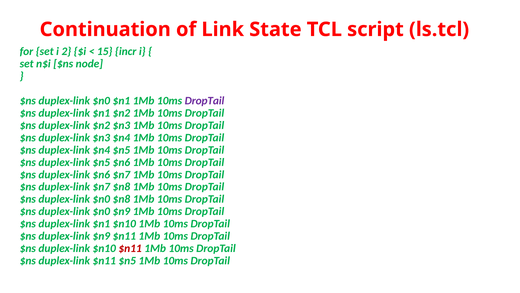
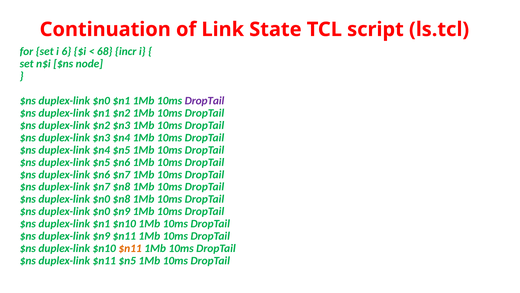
2: 2 -> 6 (66, 51)
15: 15 -> 68 (105, 51)
$n11 colour: red -> orange (130, 248)
